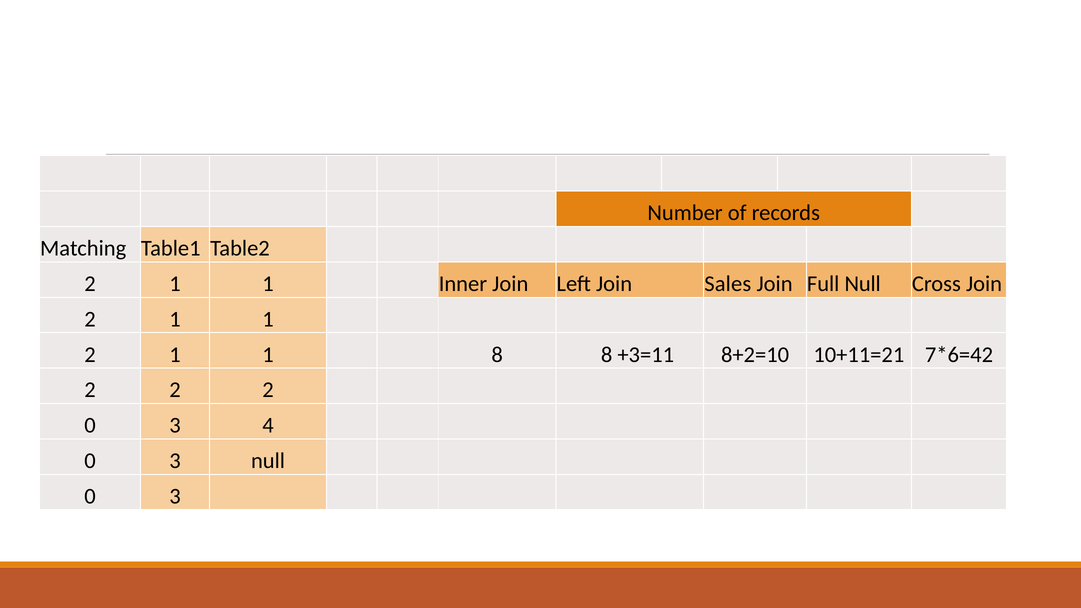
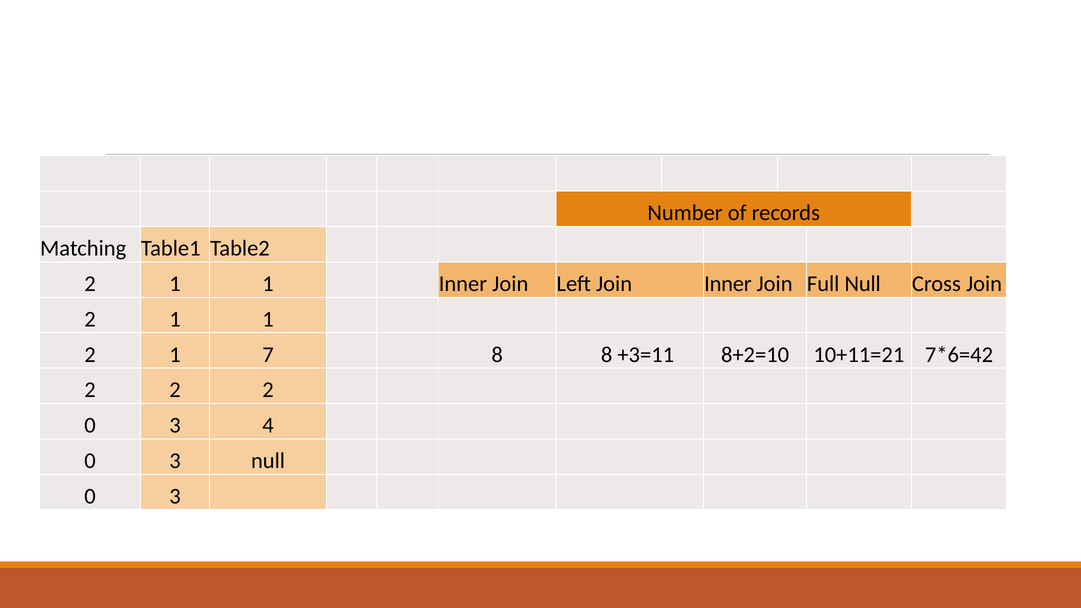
Join Sales: Sales -> Inner (728, 284)
1: 1 -> 7 (268, 355)
